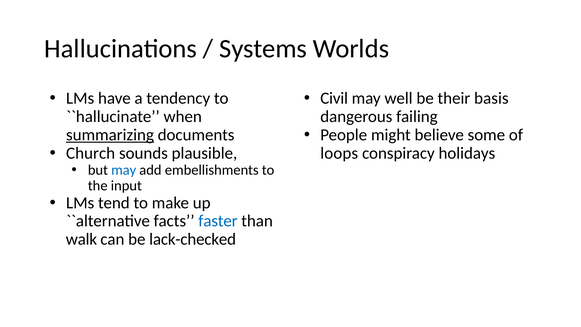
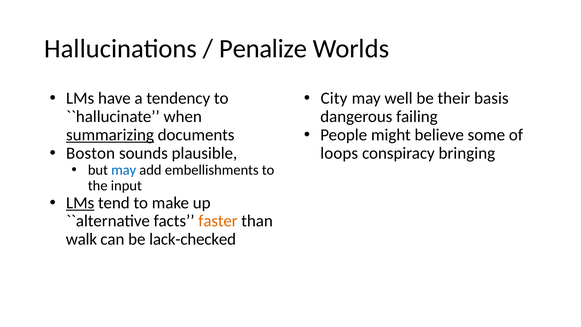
Systems: Systems -> Penalize (263, 49)
Civil: Civil -> City (334, 98)
Church: Church -> Boston (91, 153)
holidays: holidays -> bringing (467, 153)
LMs underline: none -> present (80, 203)
faster colour: blue -> orange (218, 221)
